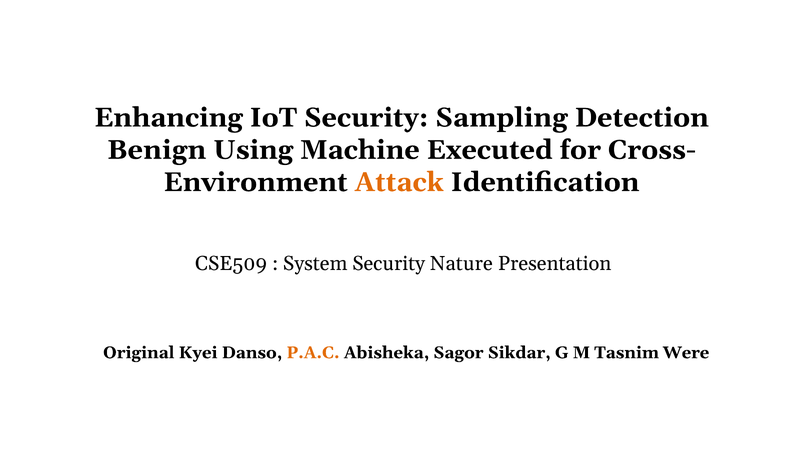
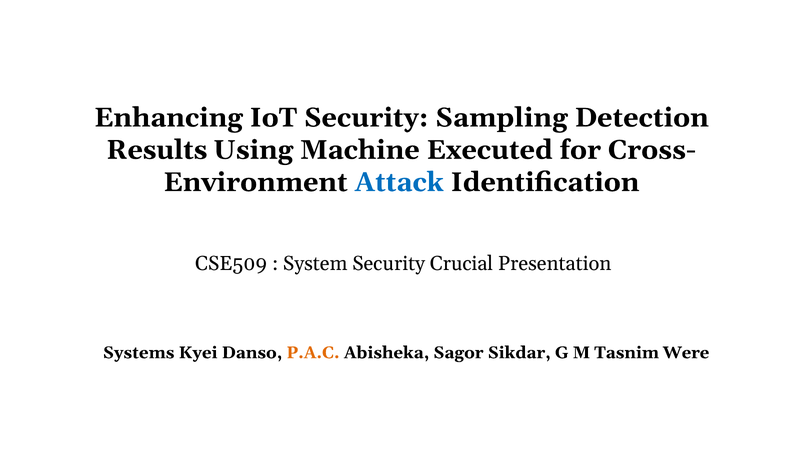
Benign: Benign -> Results (157, 150)
Attack colour: orange -> blue (399, 182)
Nature: Nature -> Crucial (462, 263)
Original: Original -> Systems (139, 353)
